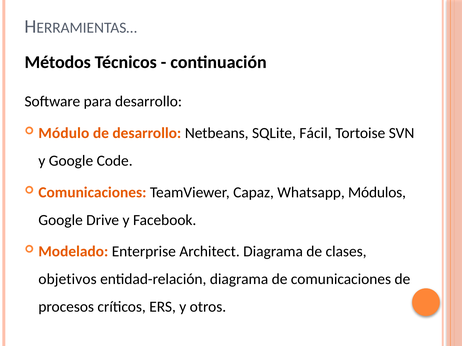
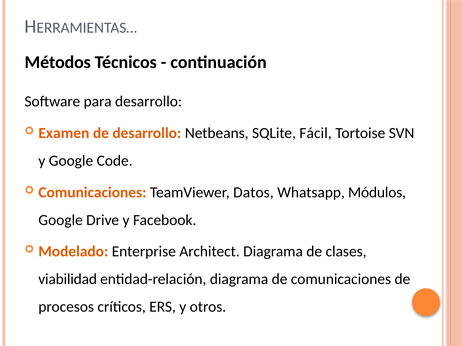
Módulo: Módulo -> Examen (64, 133)
Capaz: Capaz -> Datos (253, 193)
objetivos: objetivos -> viabilidad (68, 280)
